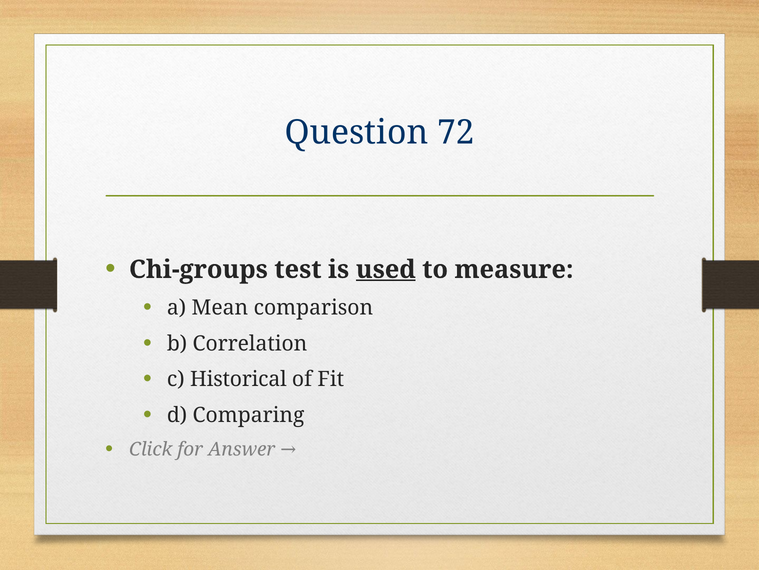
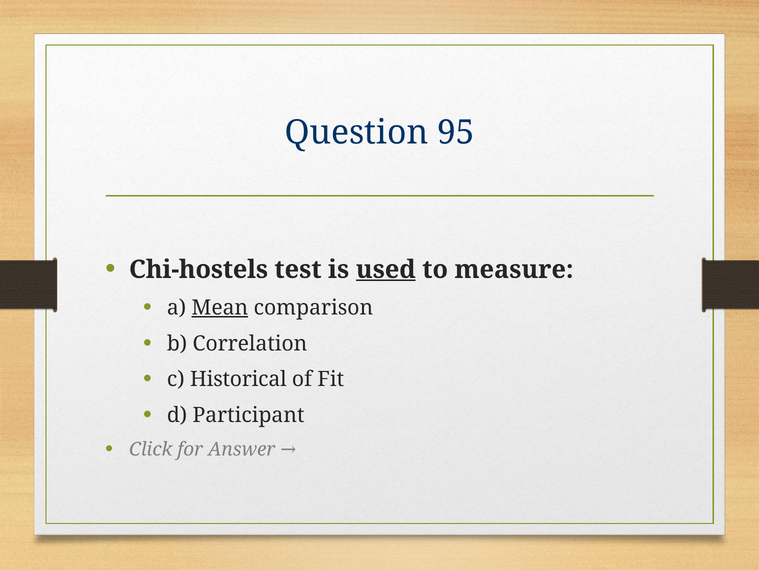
72: 72 -> 95 (456, 132)
Chi-groups: Chi-groups -> Chi-hostels (198, 269)
Mean underline: none -> present (220, 307)
Comparing: Comparing -> Participant (249, 415)
